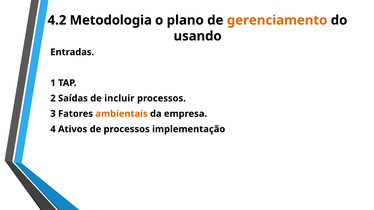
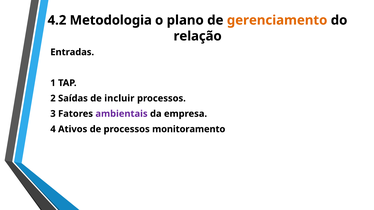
usando: usando -> relação (198, 36)
ambientais colour: orange -> purple (122, 114)
implementação: implementação -> monitoramento (189, 129)
